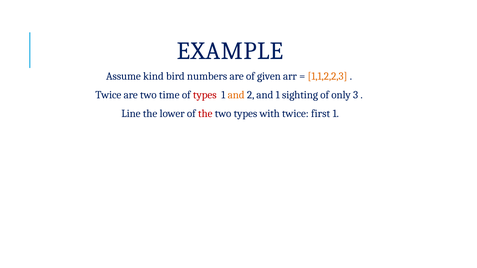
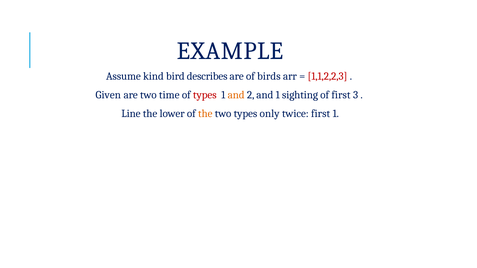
numbers: numbers -> describes (207, 76)
given: given -> birds (269, 76)
1,1,2,2,3 colour: orange -> red (328, 76)
Twice: Twice -> Given (108, 95)
of only: only -> first (341, 95)
the colour: red -> orange (205, 114)
with: with -> only (270, 114)
